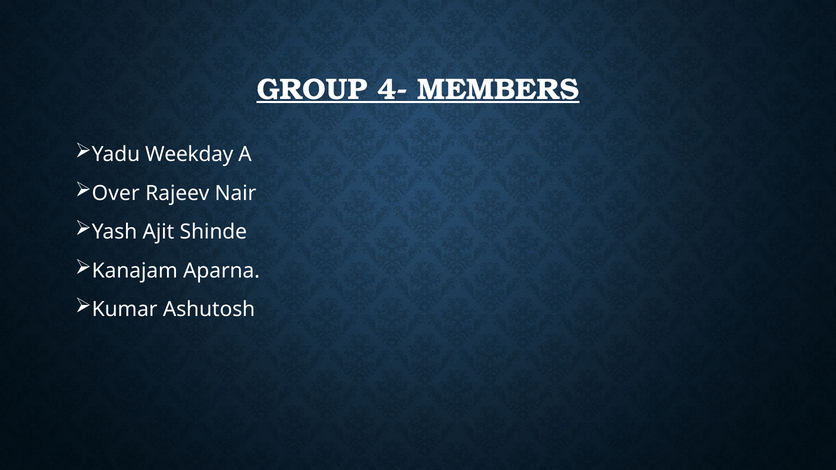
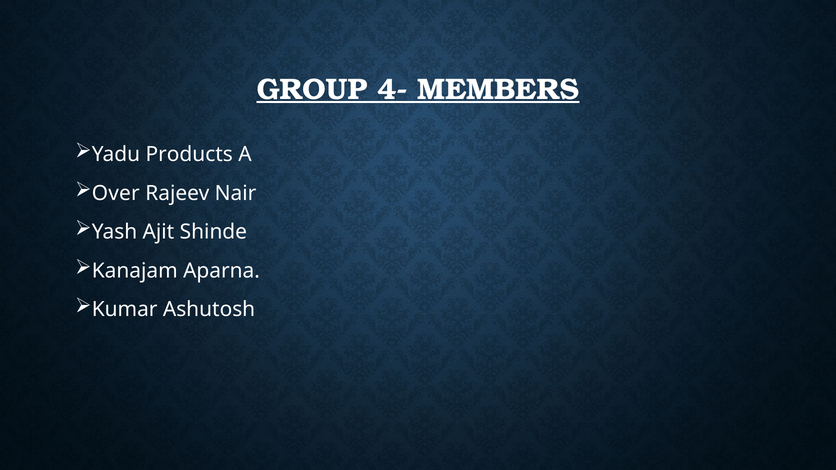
Weekday: Weekday -> Products (189, 154)
